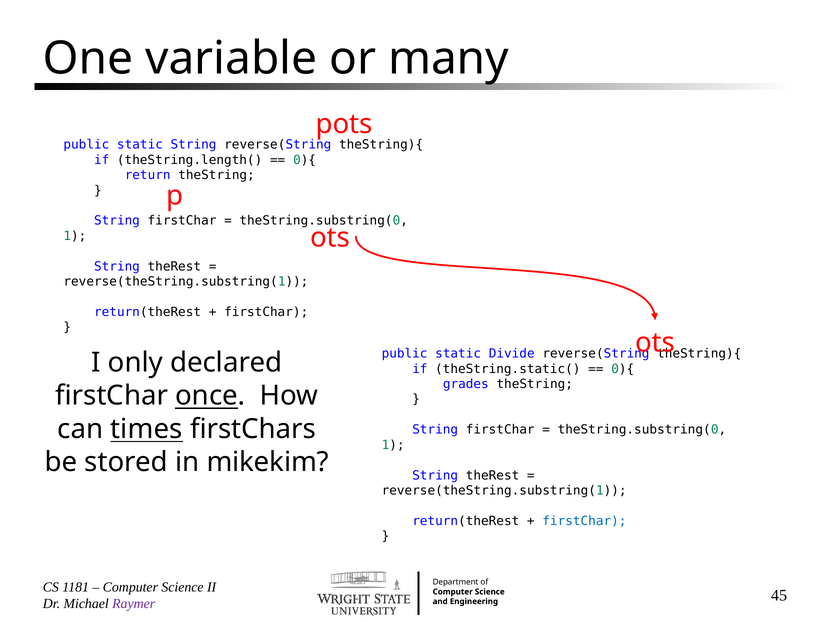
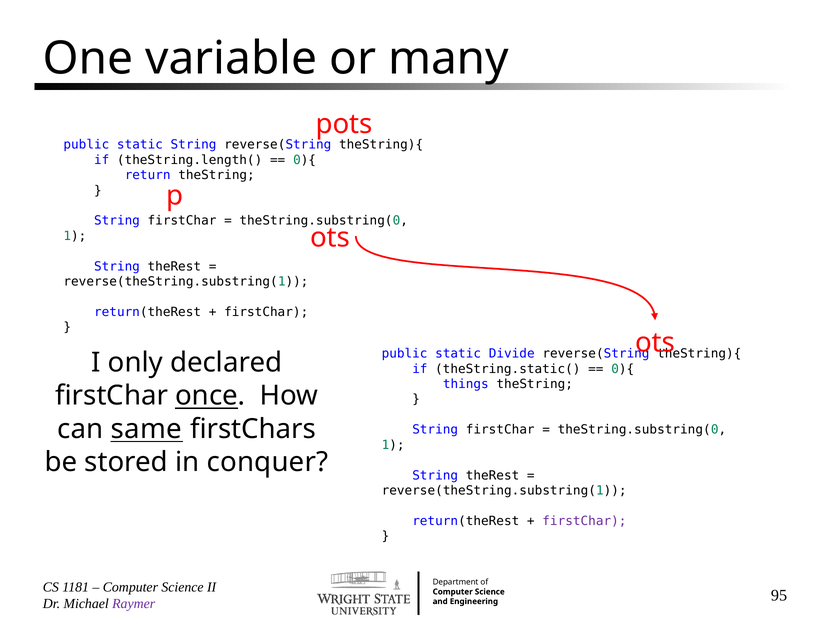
grades: grades -> things (466, 384)
times: times -> same (146, 429)
mikekim: mikekim -> conquer (268, 462)
firstChar colour: blue -> purple (584, 521)
45: 45 -> 95 (779, 596)
